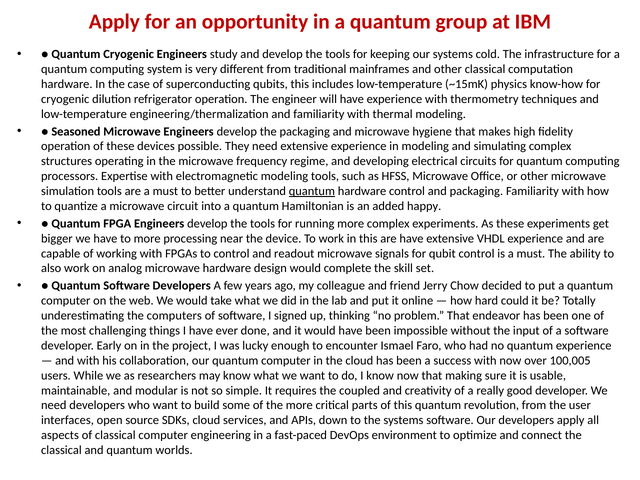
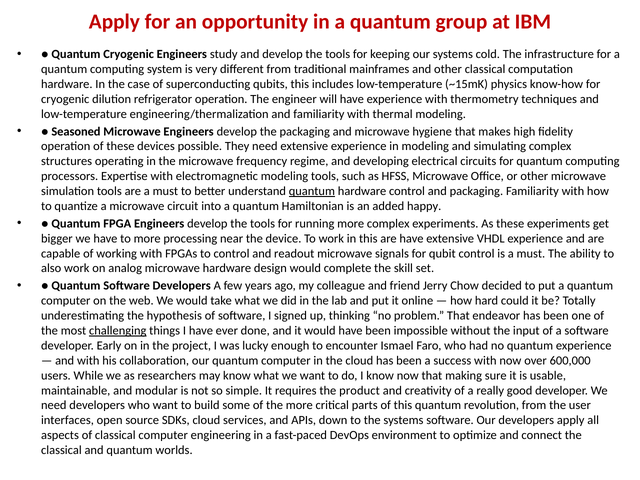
computers: computers -> hypothesis (174, 316)
challenging underline: none -> present (118, 331)
100,005: 100,005 -> 600,000 (570, 361)
coupled: coupled -> product (360, 390)
